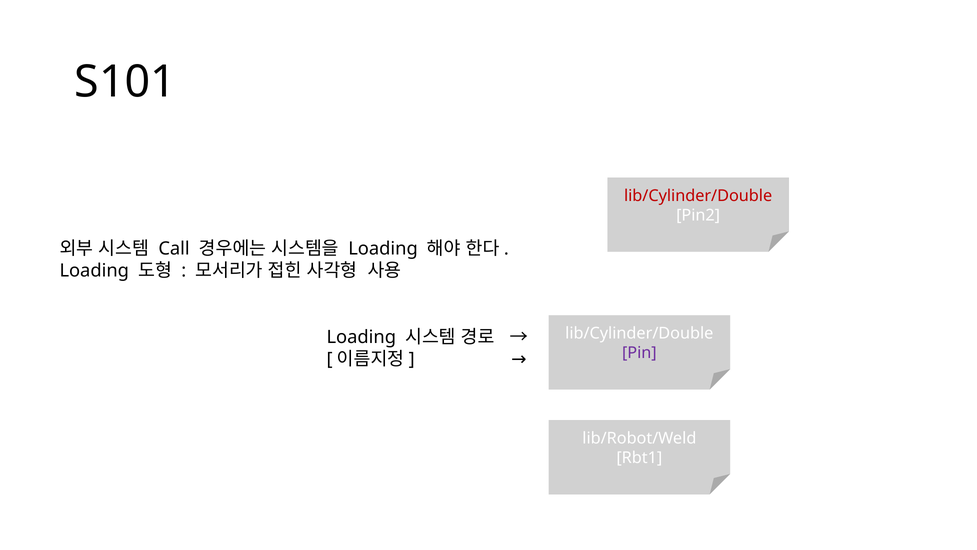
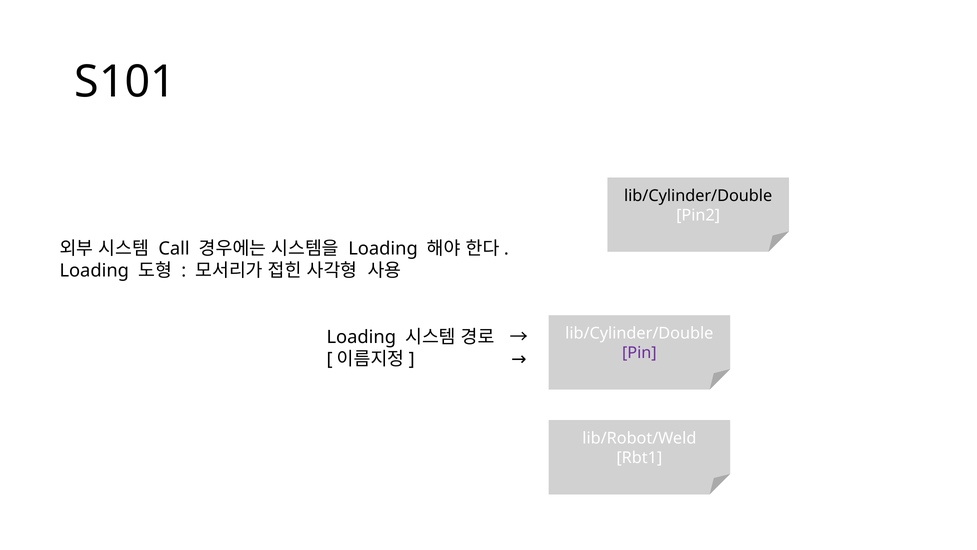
lib/Cylinder/Double colour: red -> black (698, 196)
